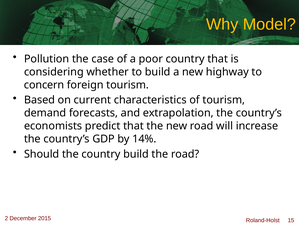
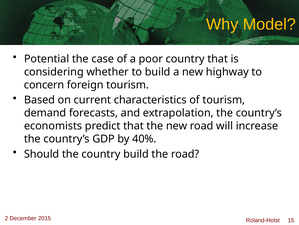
Pollution: Pollution -> Potential (47, 59)
14%: 14% -> 40% (144, 139)
